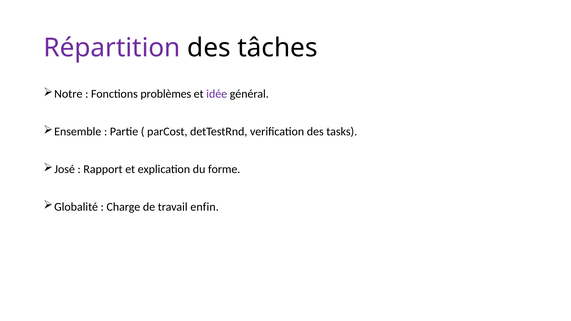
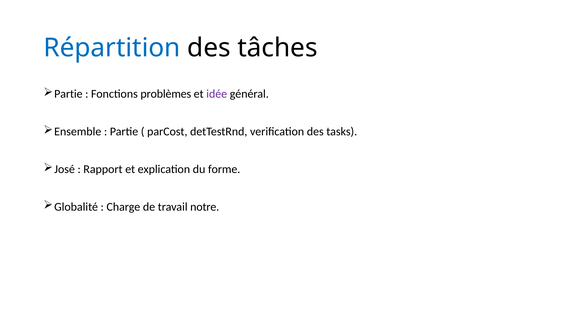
Répartition colour: purple -> blue (112, 48)
Notre: Notre -> Partie (68, 94)
enfin: enfin -> notre (205, 207)
